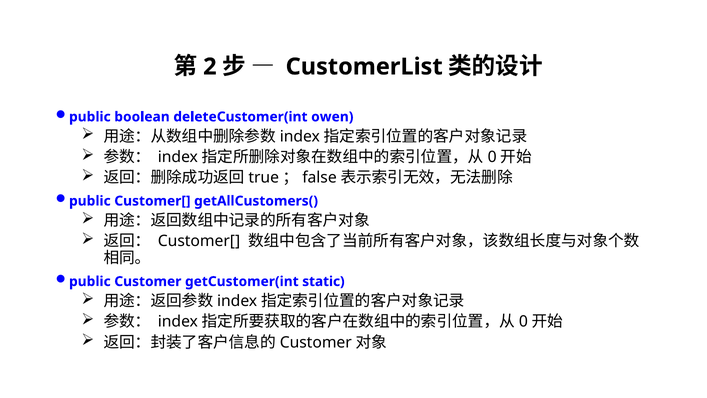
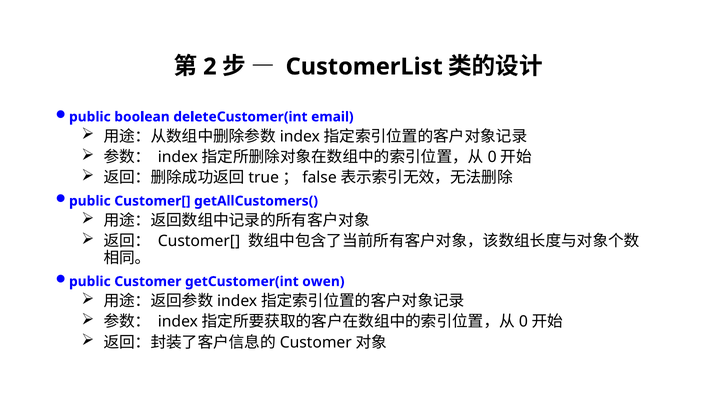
owen: owen -> email (332, 117)
static: static -> owen (323, 281)
